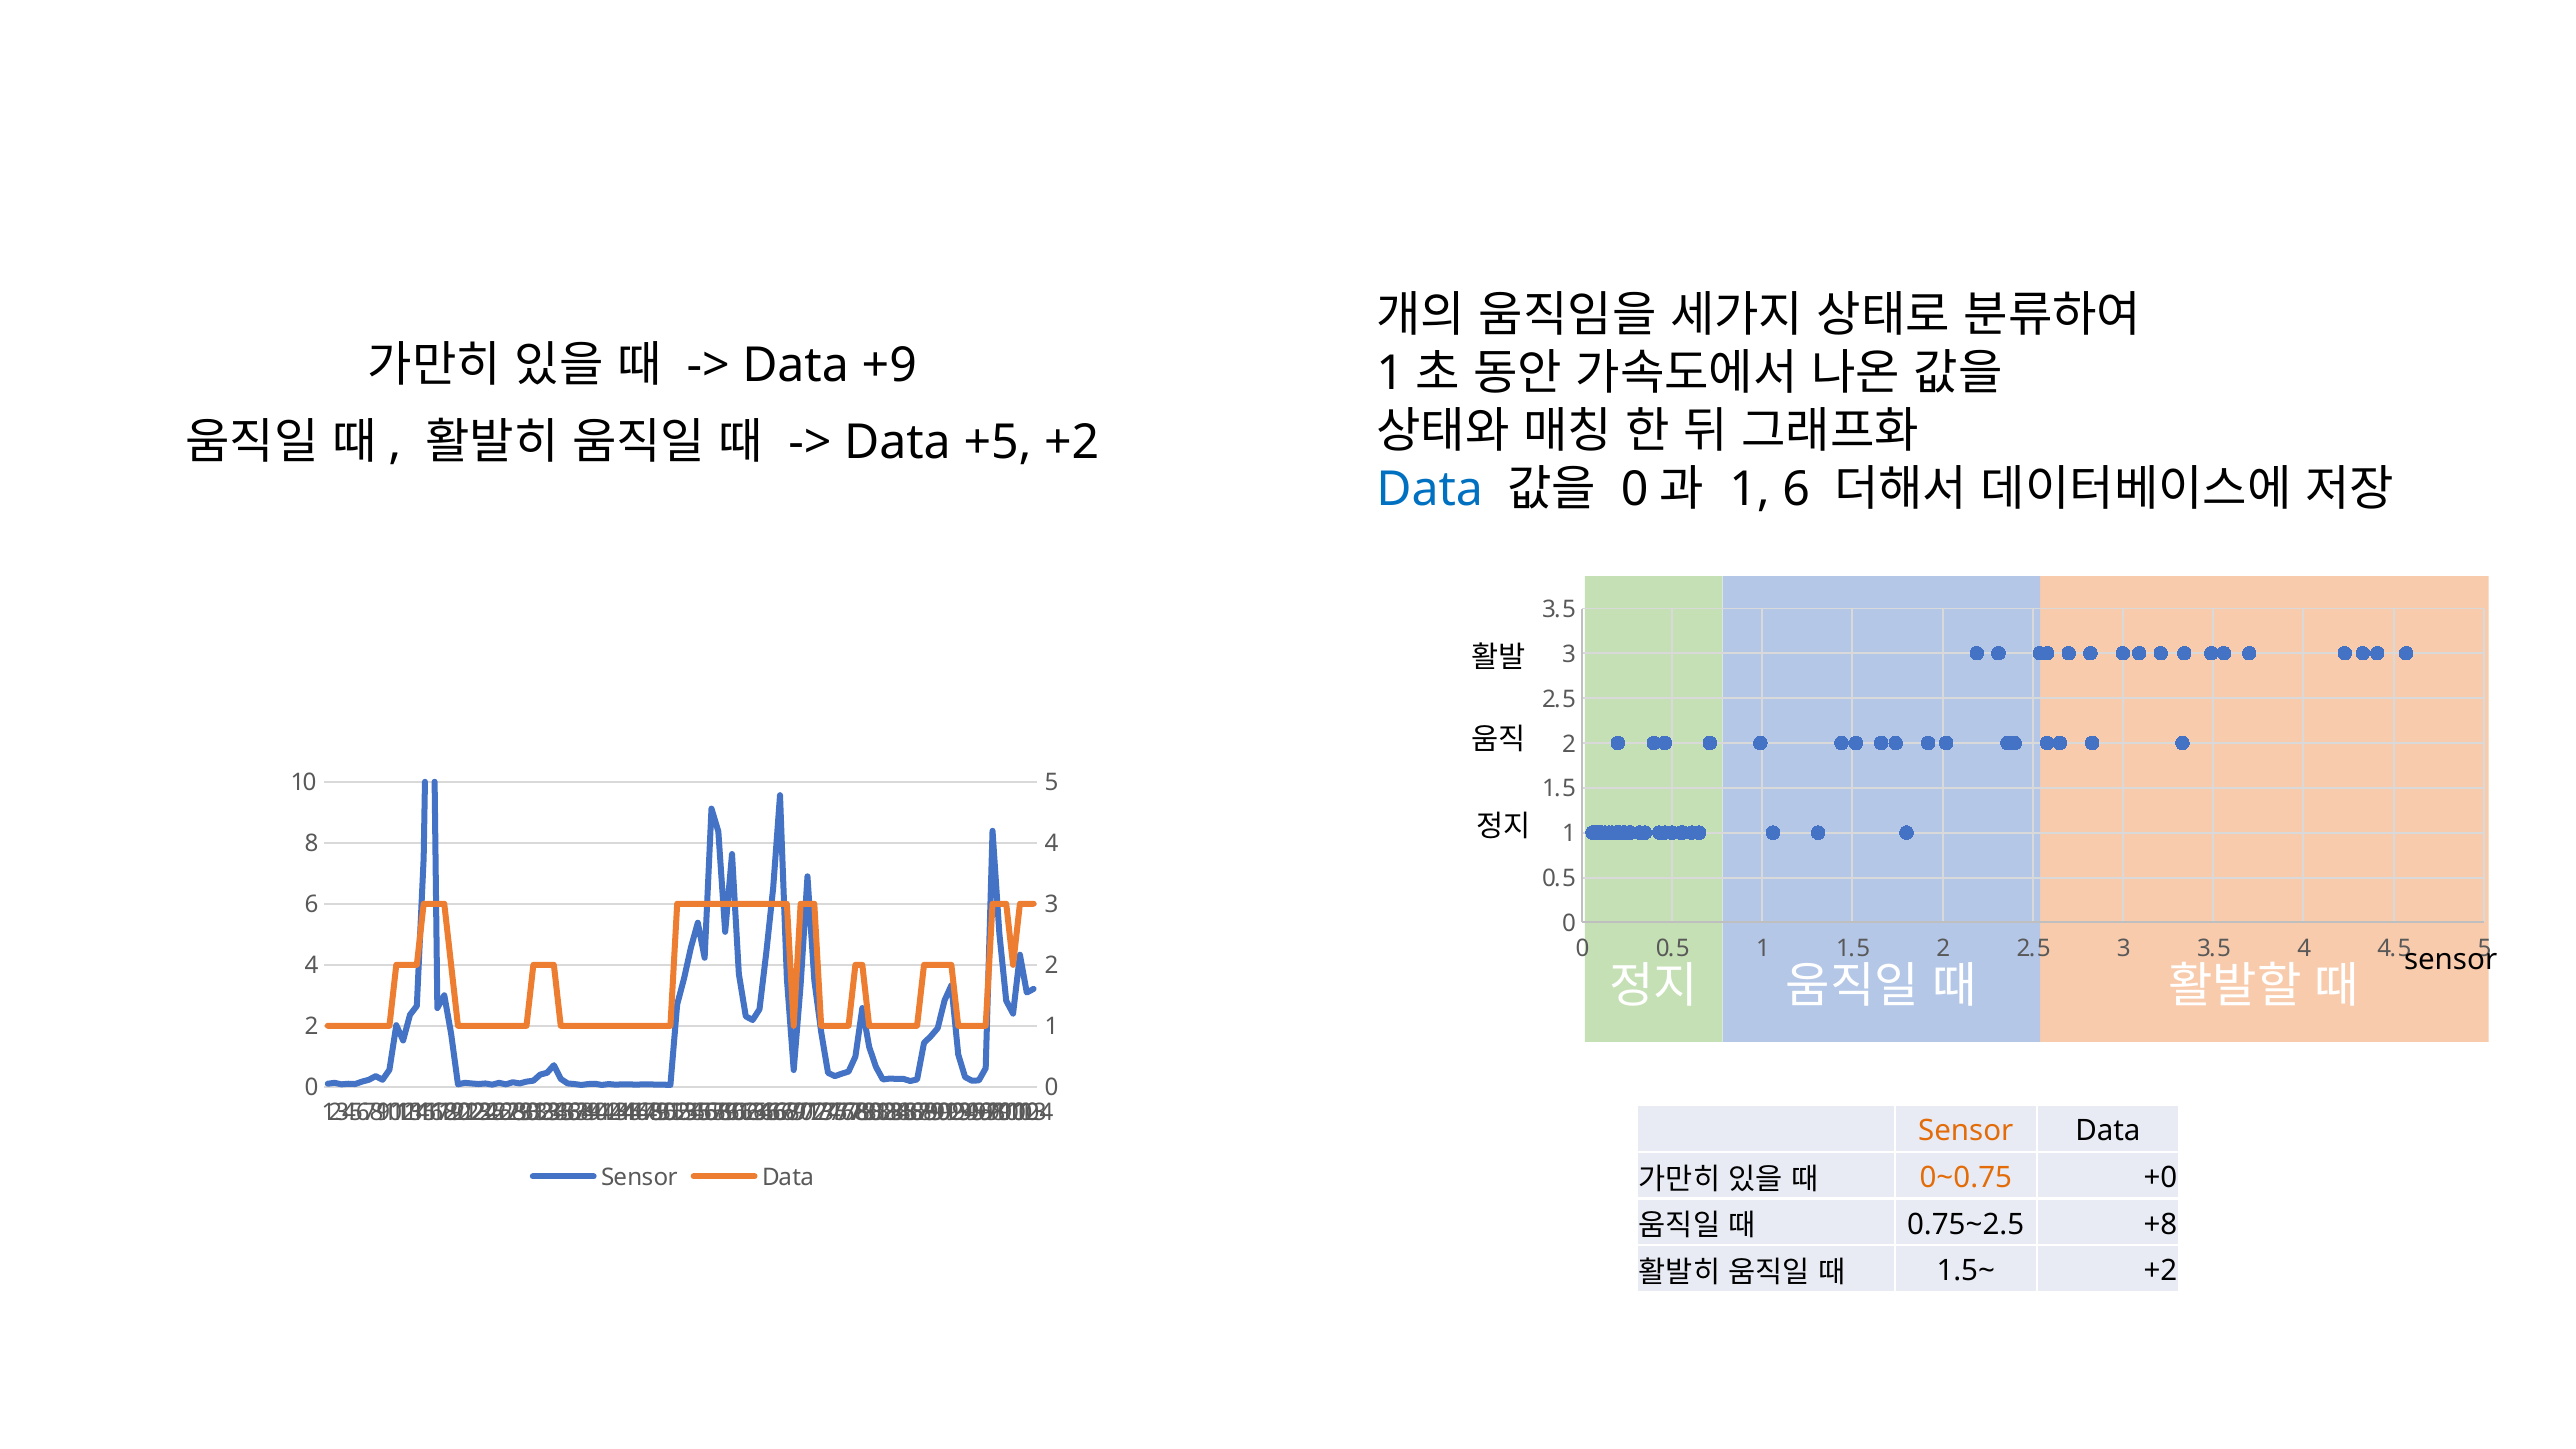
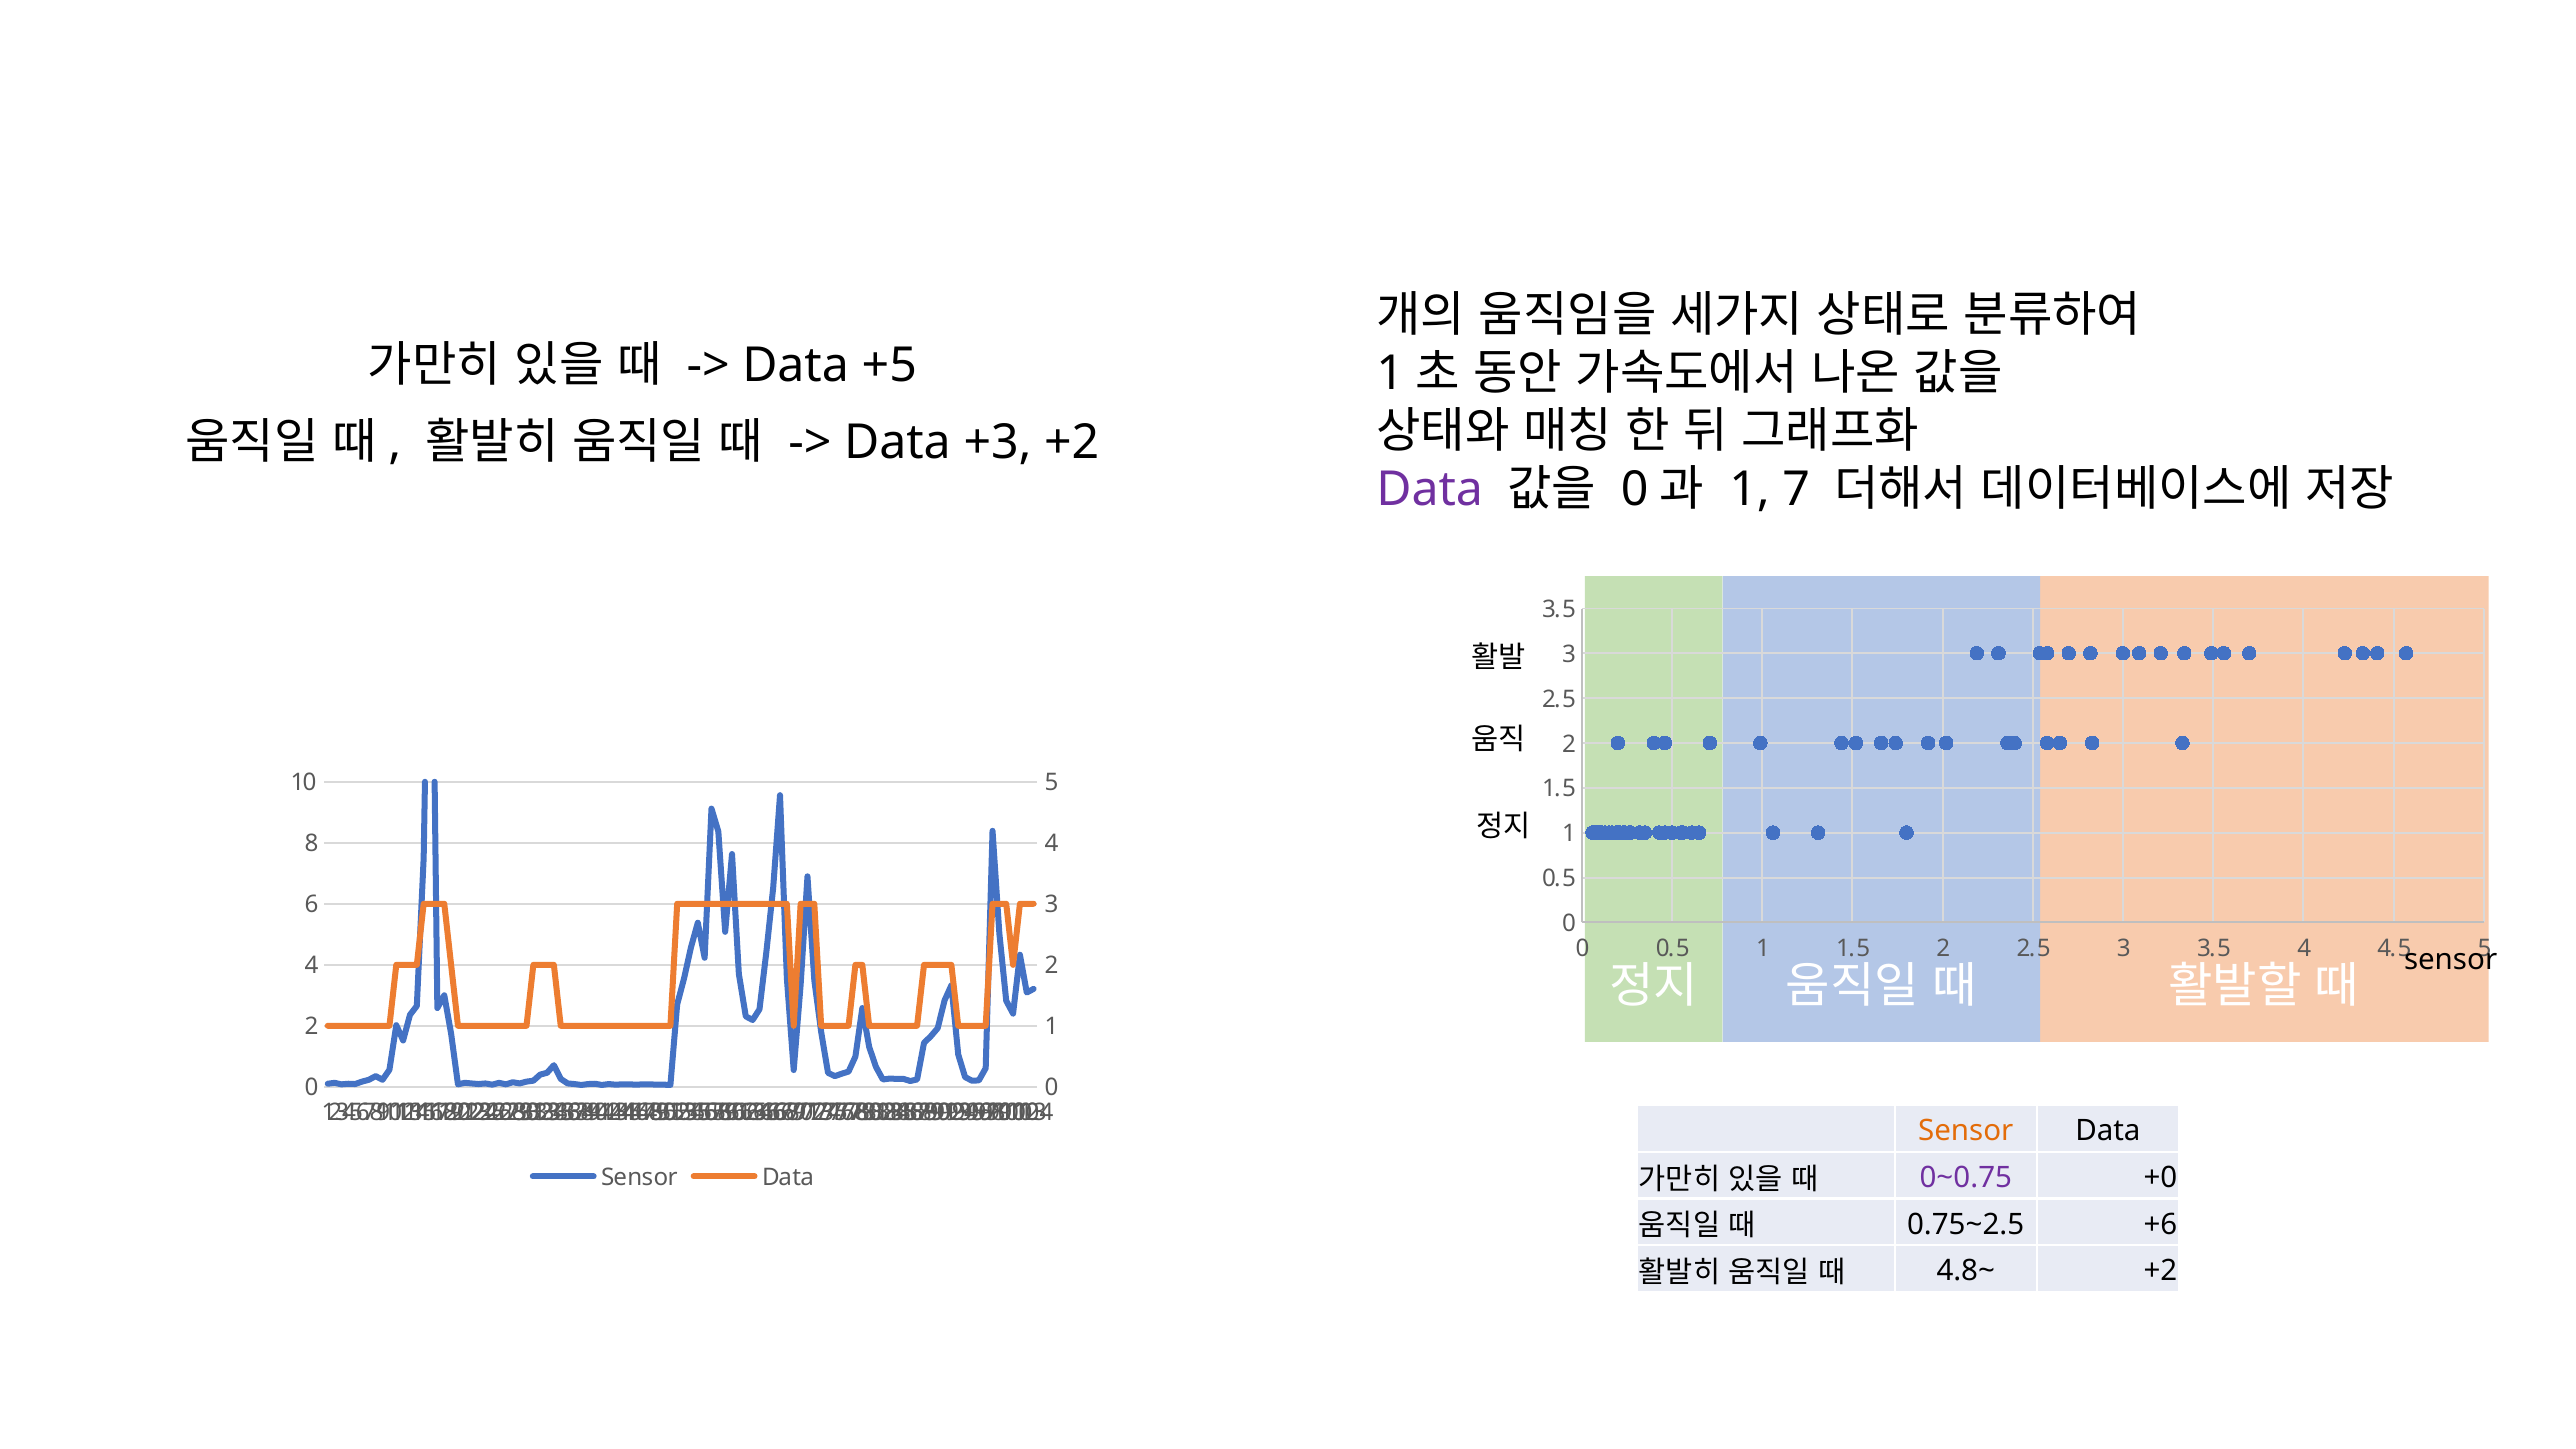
+9: +9 -> +5 (889, 366)
+5: +5 -> +3 (998, 443)
Data colour: blue -> purple (1430, 490)
1 6: 6 -> 7 (1796, 490)
0~0.75 colour: orange -> purple (1966, 1178)
+8: +8 -> +6 (2161, 1224)
1.5~: 1.5~ -> 4.8~ (1966, 1271)
